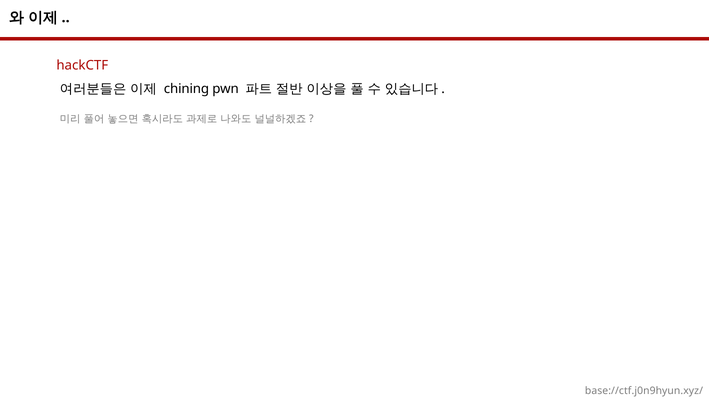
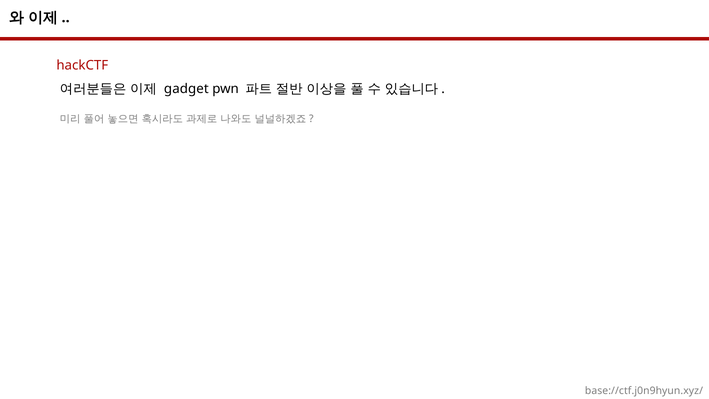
chining: chining -> gadget (186, 89)
